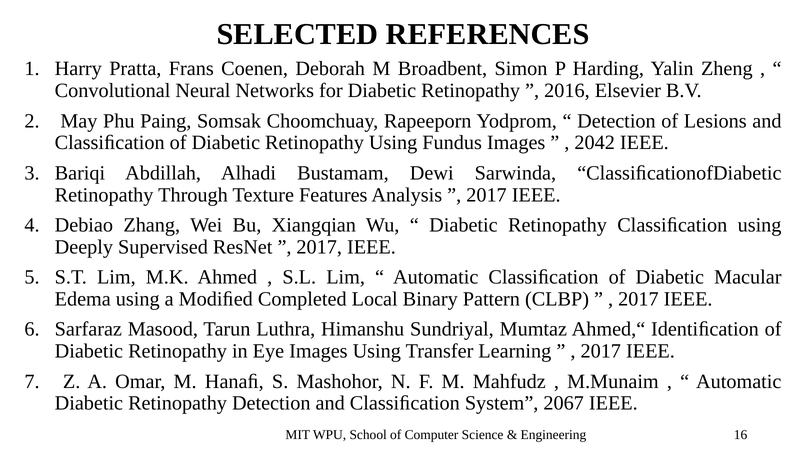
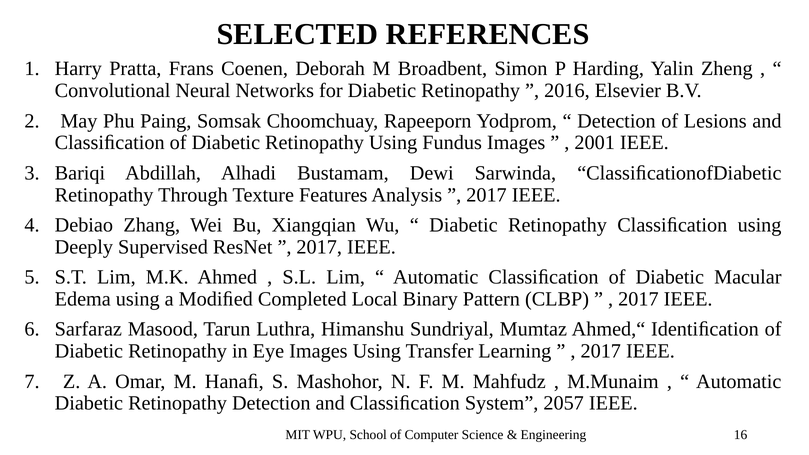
2042: 2042 -> 2001 (595, 143)
2067: 2067 -> 2057 (564, 403)
